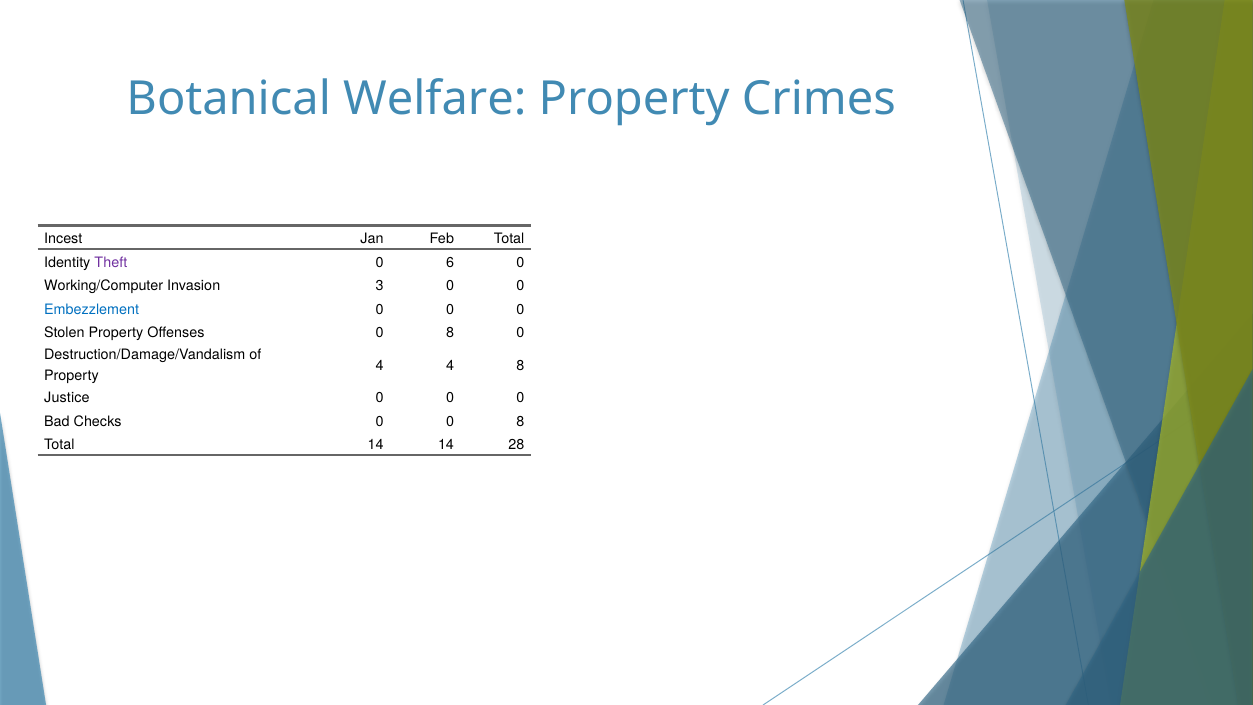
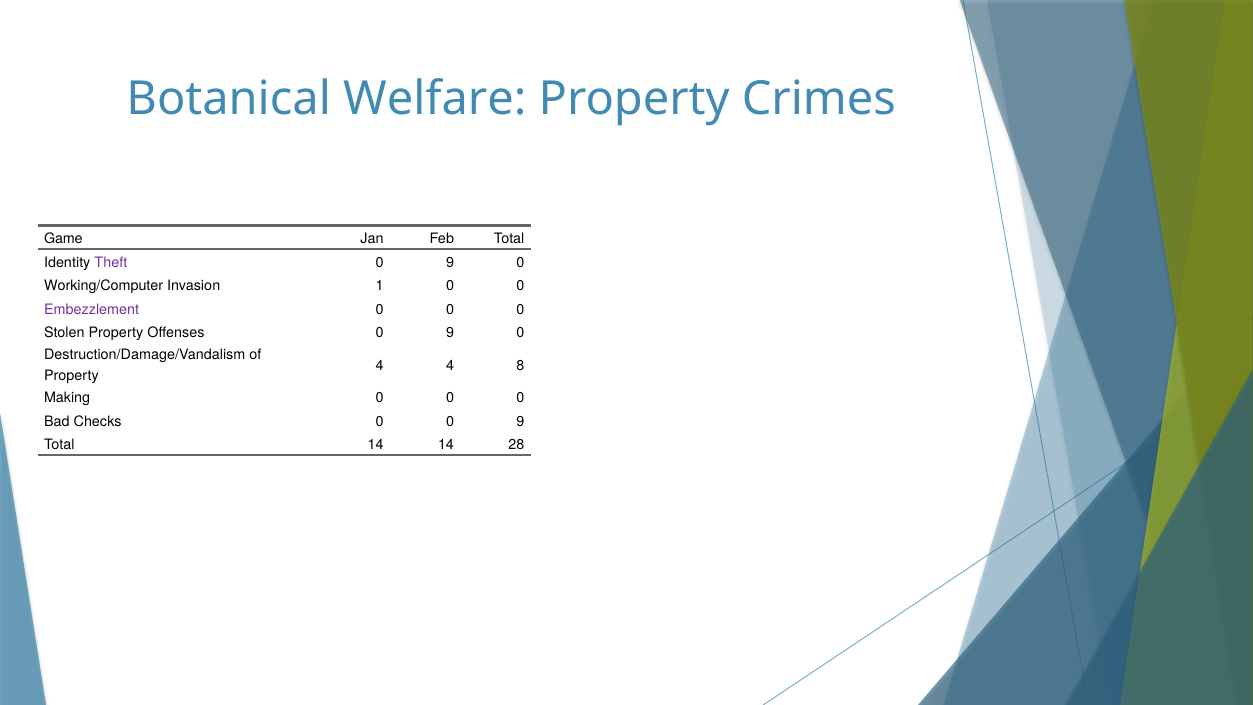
Incest: Incest -> Game (63, 239)
6: 6 -> 9 (450, 262)
3: 3 -> 1 (380, 286)
Embezzlement colour: blue -> purple (92, 309)
Offenses 0 8: 8 -> 9 (450, 333)
Justice: Justice -> Making (67, 398)
0 0 8: 8 -> 9 (520, 421)
